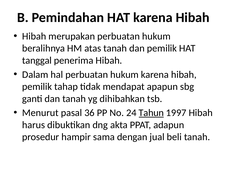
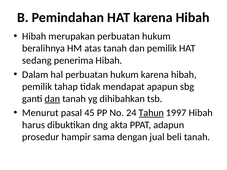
tanggal: tanggal -> sedang (37, 60)
dan underline: none -> present (52, 99)
36: 36 -> 45 (89, 113)
